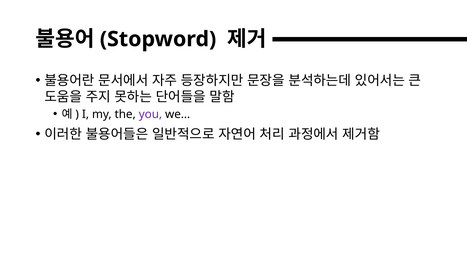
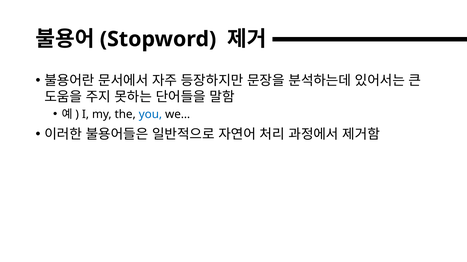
you colour: purple -> blue (150, 115)
